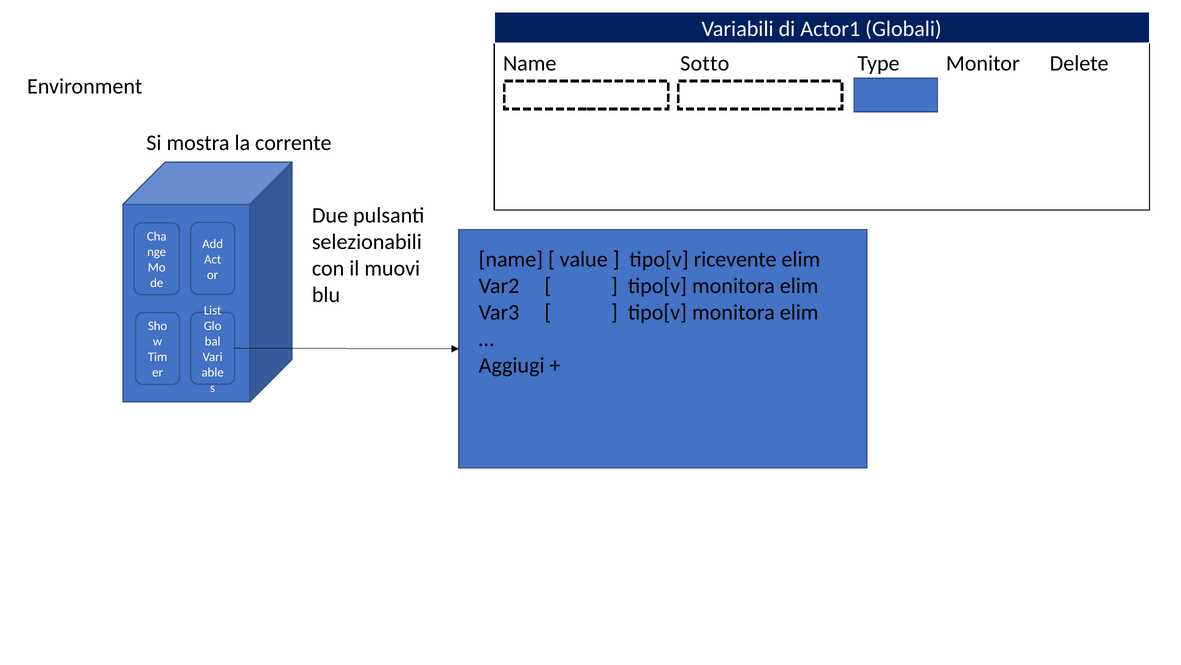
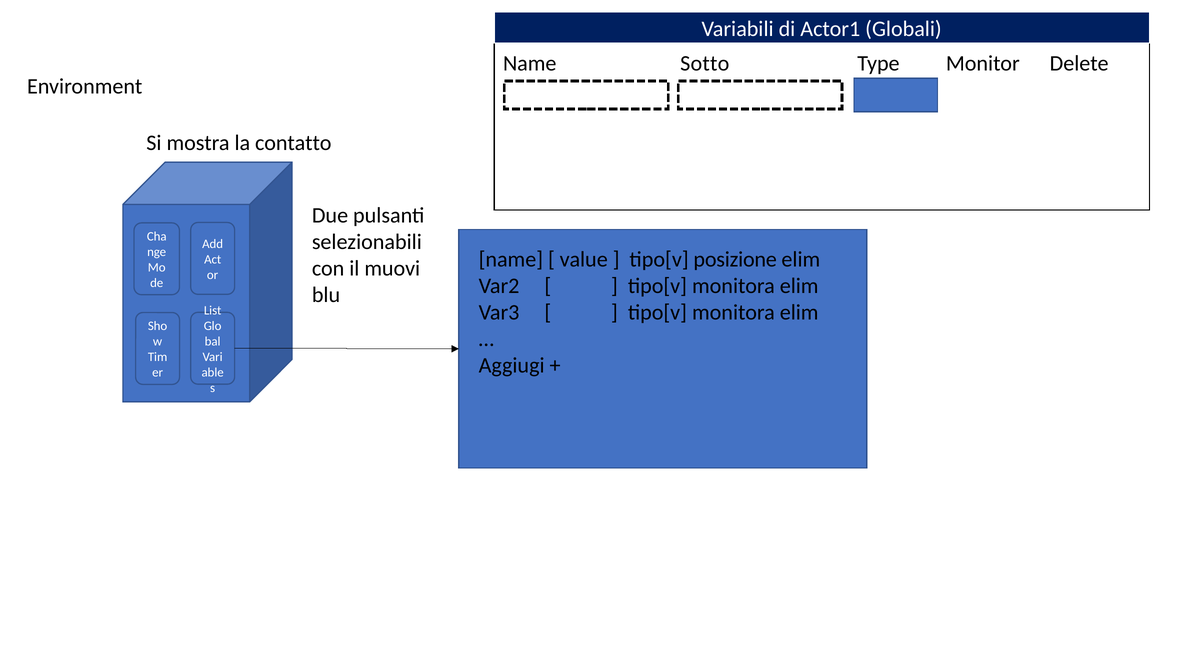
corrente: corrente -> contatto (293, 143)
ricevente: ricevente -> posizione (735, 259)
